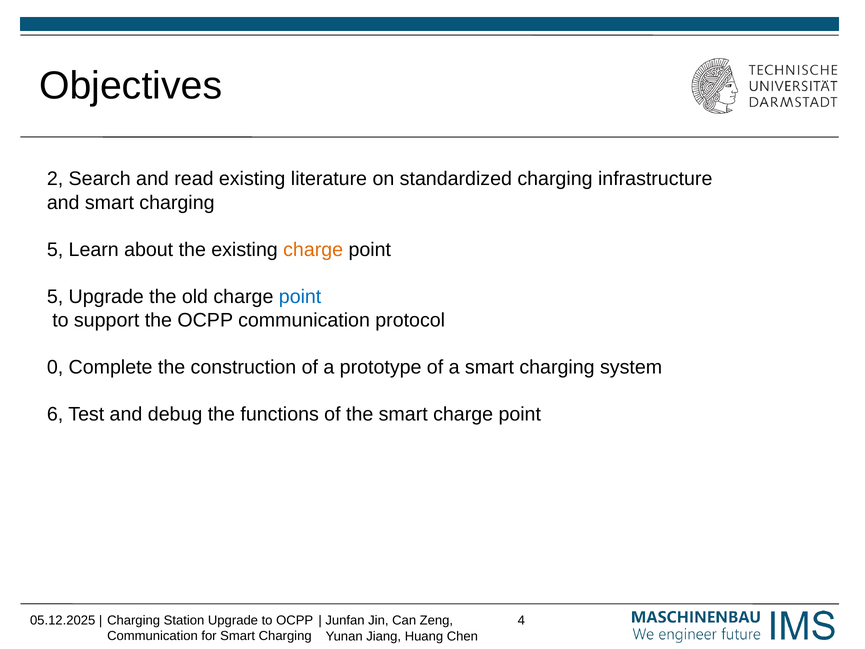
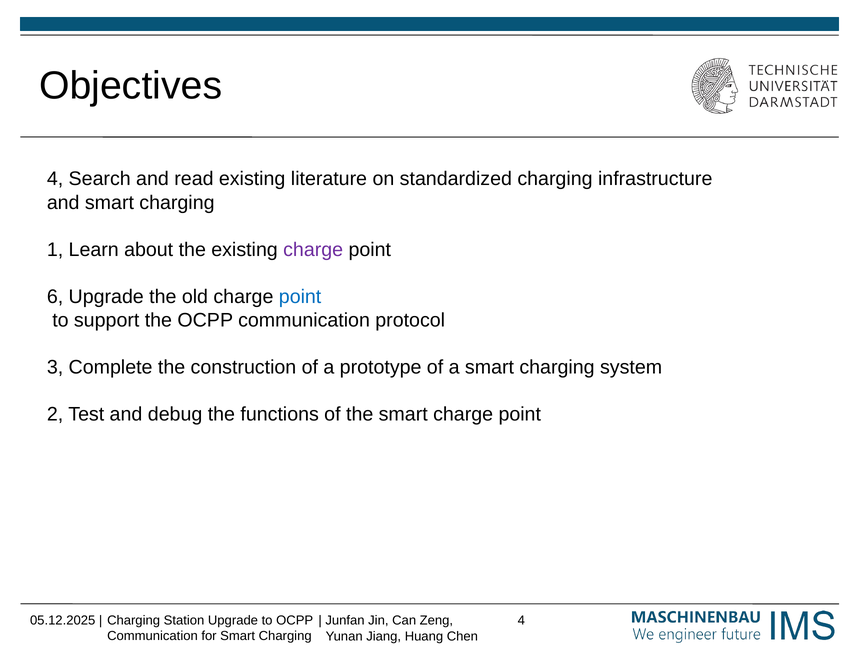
2: 2 -> 4 (55, 179)
5: 5 -> 1 (55, 250)
charge colour: orange -> purple (313, 250)
5: 5 -> 6 (55, 297)
0: 0 -> 3 (55, 367)
6: 6 -> 2 (55, 414)
